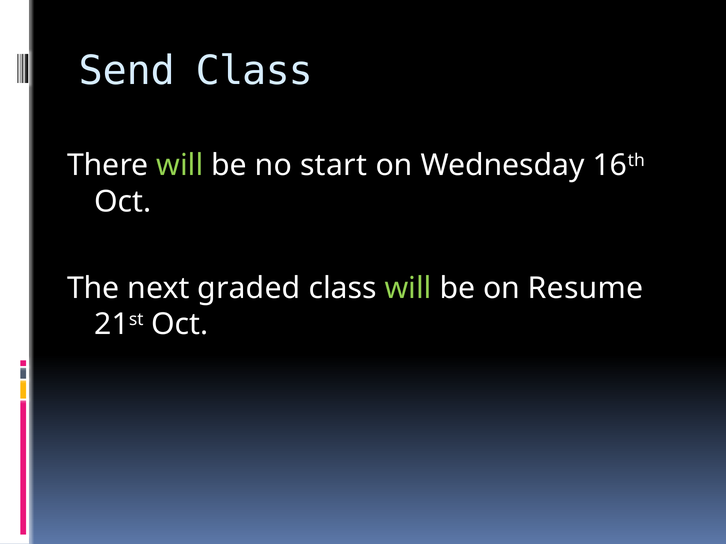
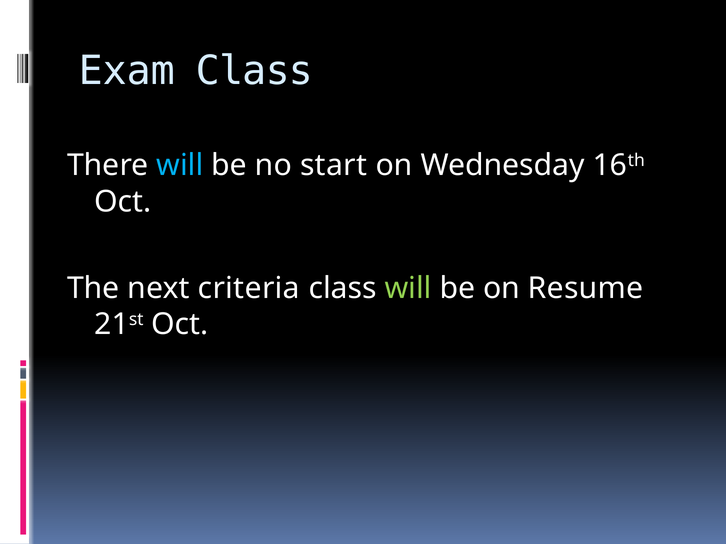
Send: Send -> Exam (127, 71)
will colour: light green -> light blue (180, 165)
graded: graded -> criteria (249, 288)
